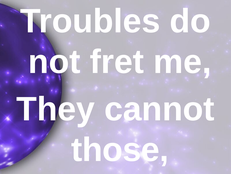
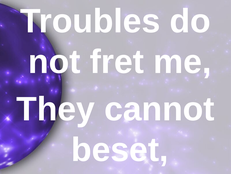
those: those -> beset (120, 149)
